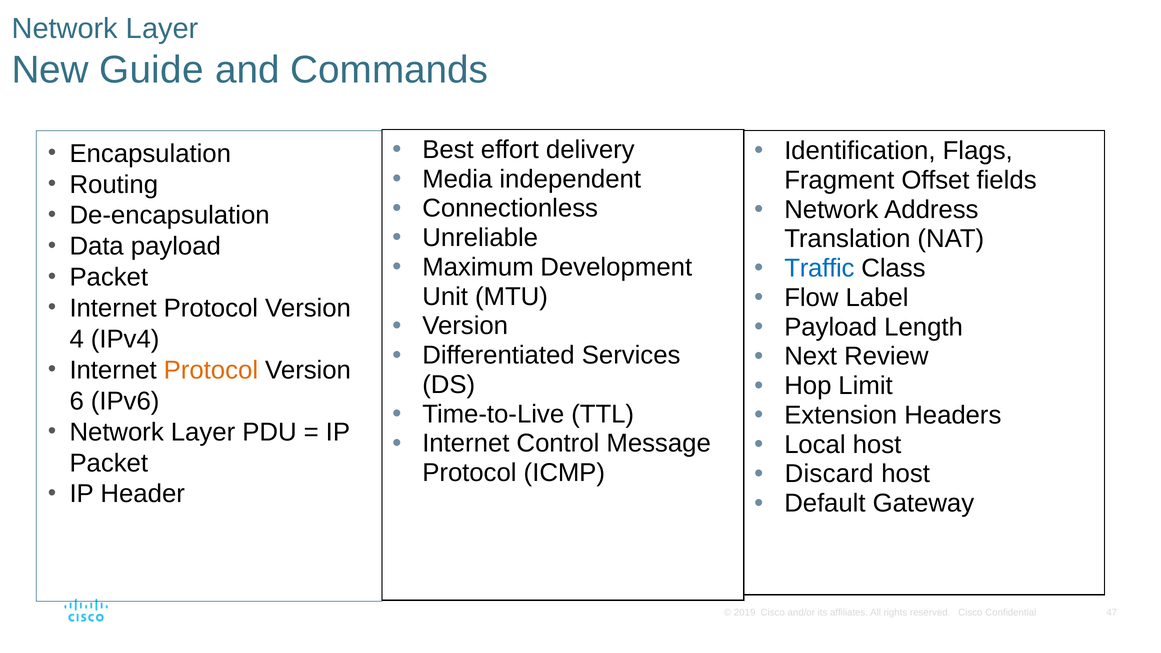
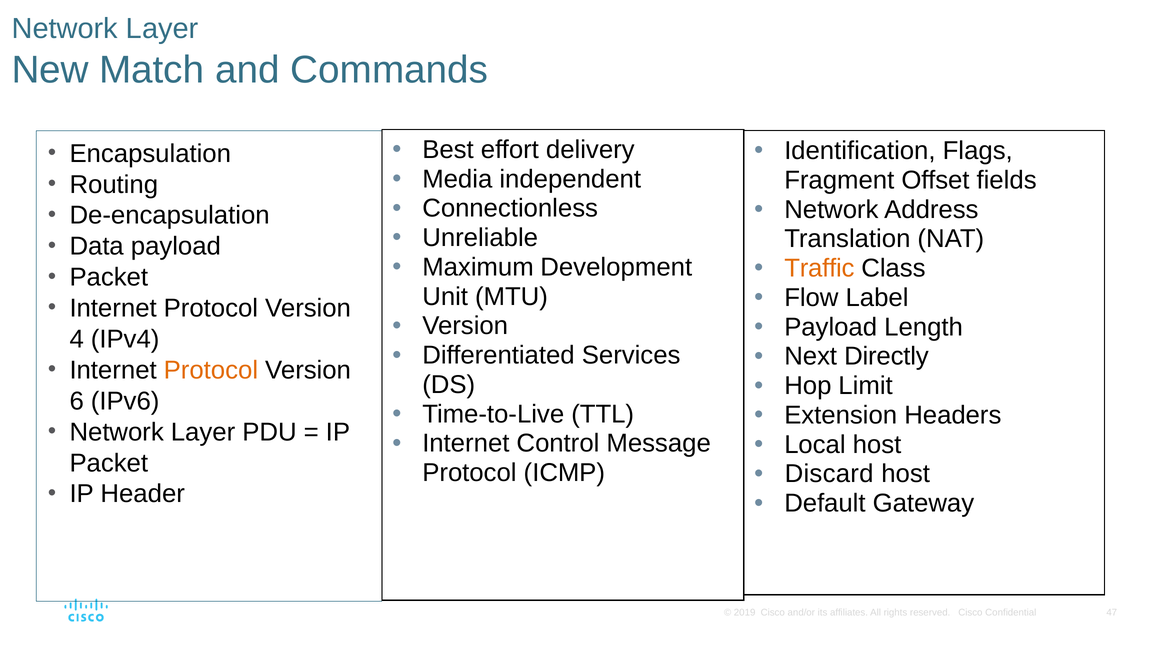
Guide: Guide -> Match (152, 70)
Traffic colour: blue -> orange (819, 268)
Review: Review -> Directly (886, 356)
